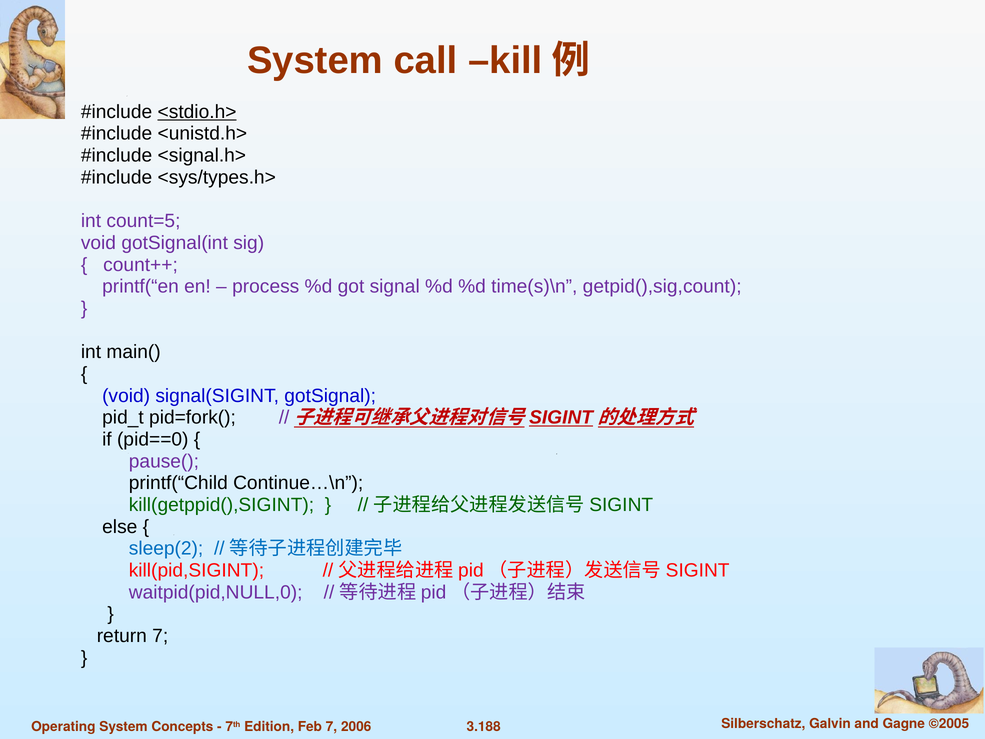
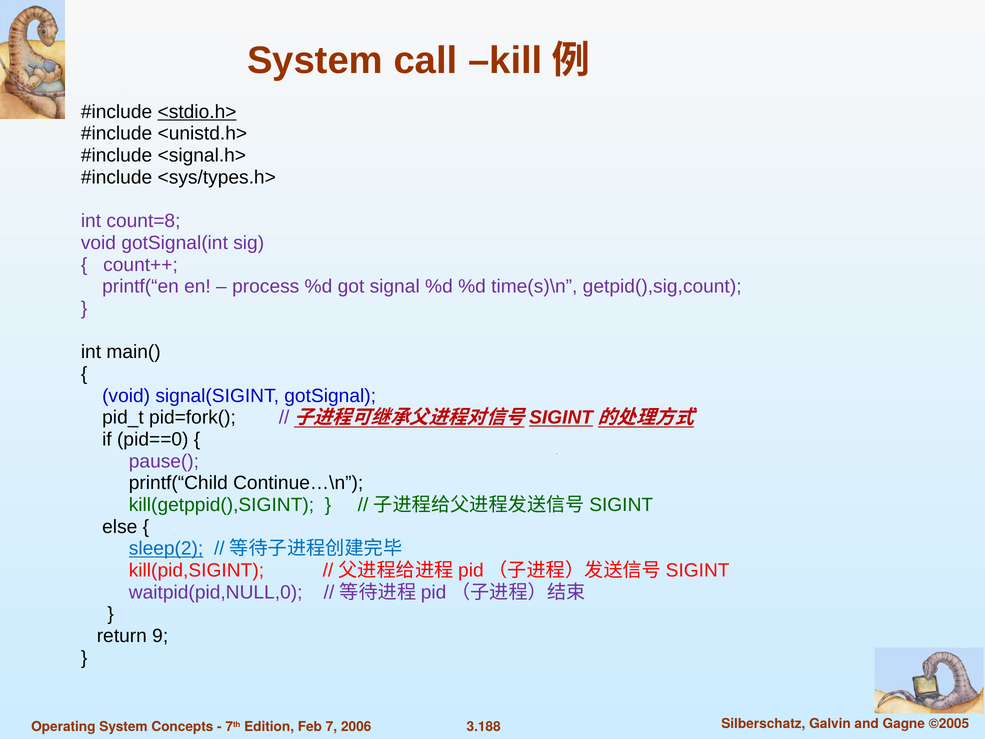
count=5: count=5 -> count=8 (143, 221)
sleep(2 underline: none -> present (166, 548)
return 7: 7 -> 9 (160, 636)
